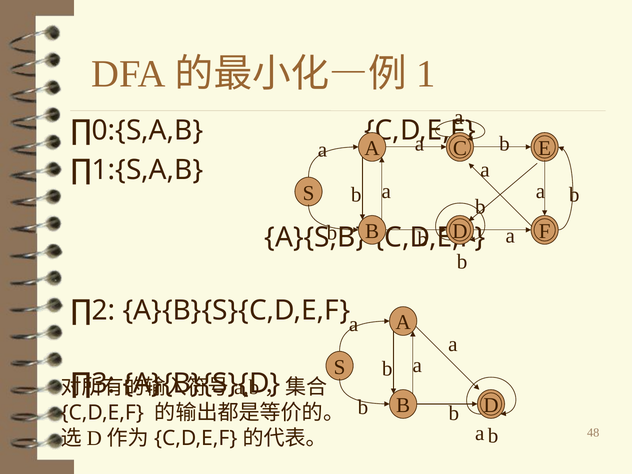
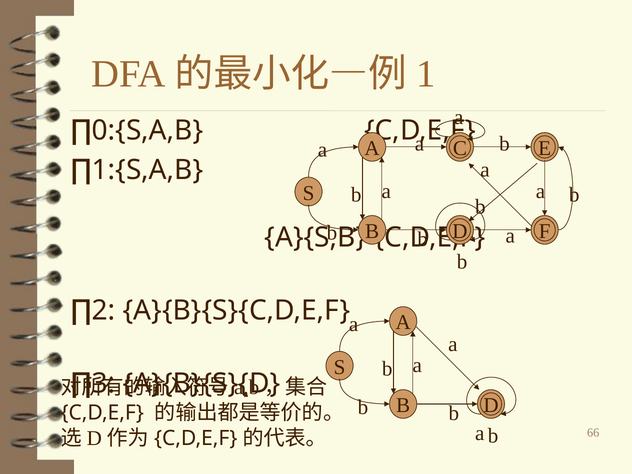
48: 48 -> 66 (593, 433)
